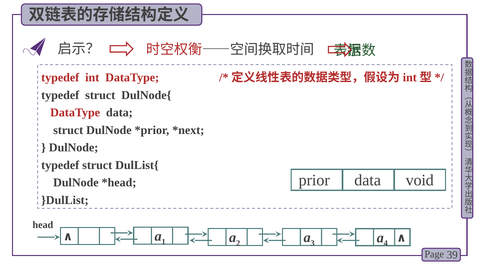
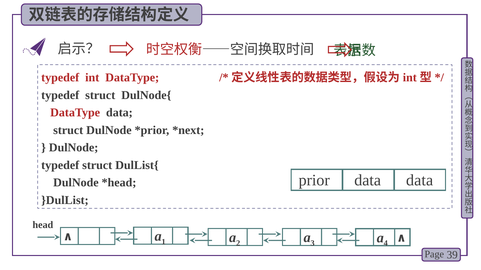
data void: void -> data (420, 180)
